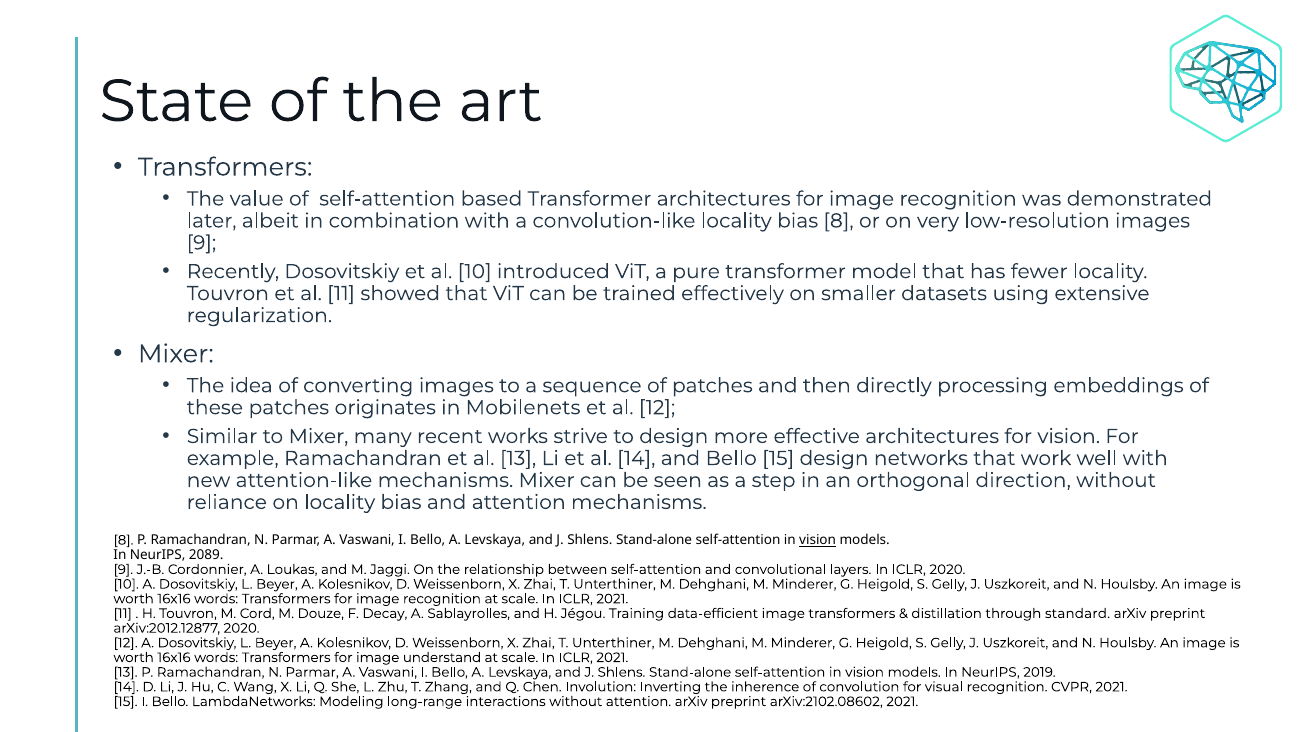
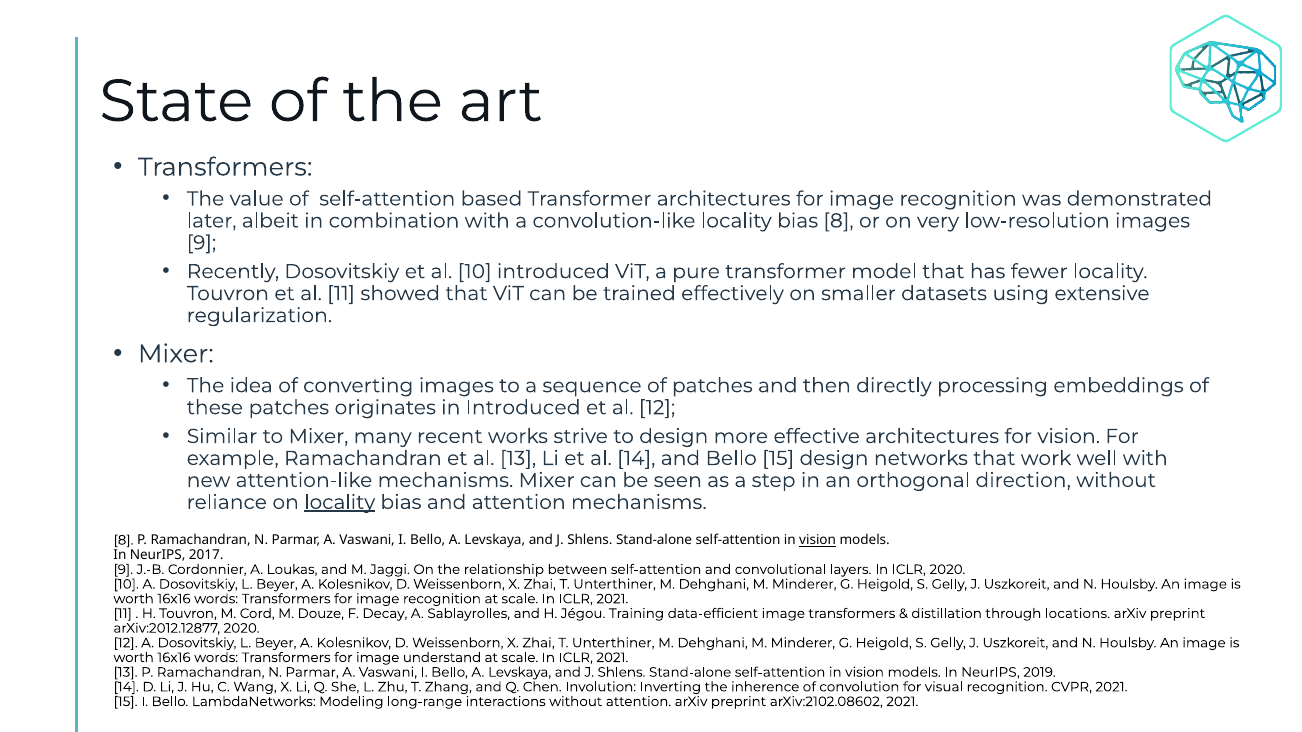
in Mobilenets: Mobilenets -> Introduced (523, 408)
locality underline: none -> present (340, 503)
2089: 2089 -> 2017 (206, 555)
standard: standard -> locations (1077, 614)
